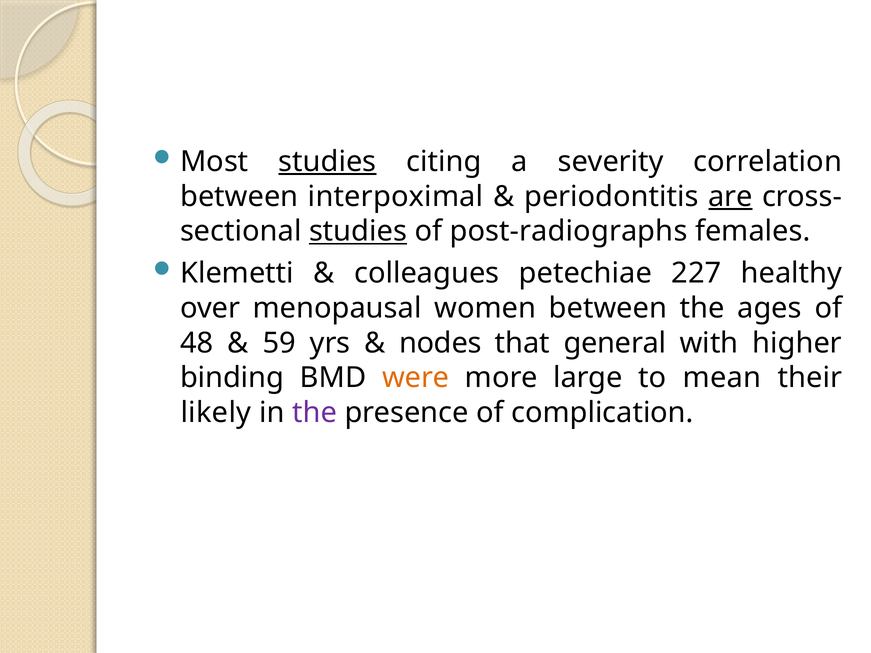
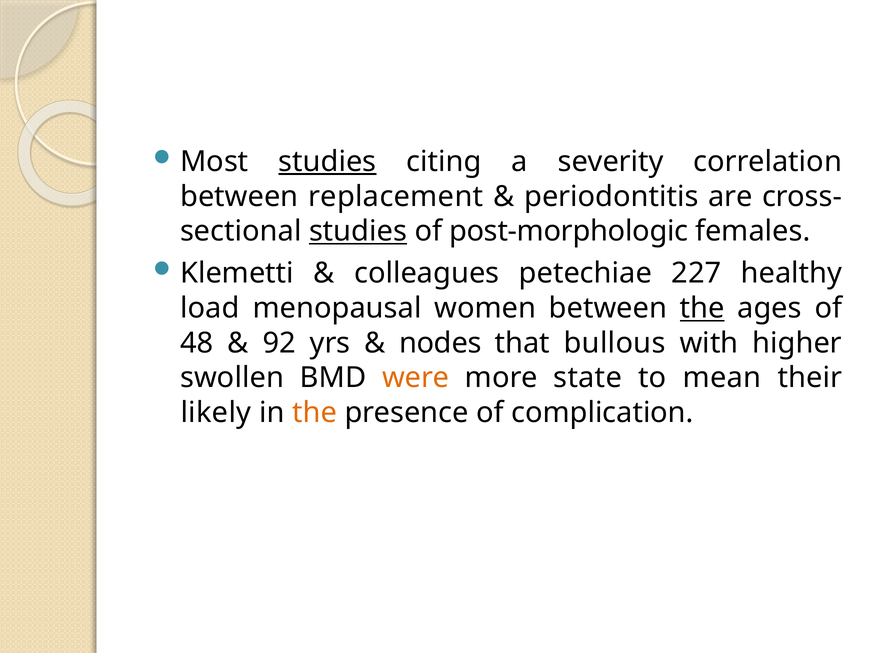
interpoximal: interpoximal -> replacement (396, 197)
are underline: present -> none (730, 197)
post-radiographs: post-radiographs -> post-morphologic (569, 231)
over: over -> load (210, 308)
the underline: none -> present (702, 308)
59: 59 -> 92 (279, 343)
general: general -> bullous (615, 343)
binding: binding -> swollen (232, 378)
large: large -> state (588, 378)
the colour: purple -> orange (315, 413)
